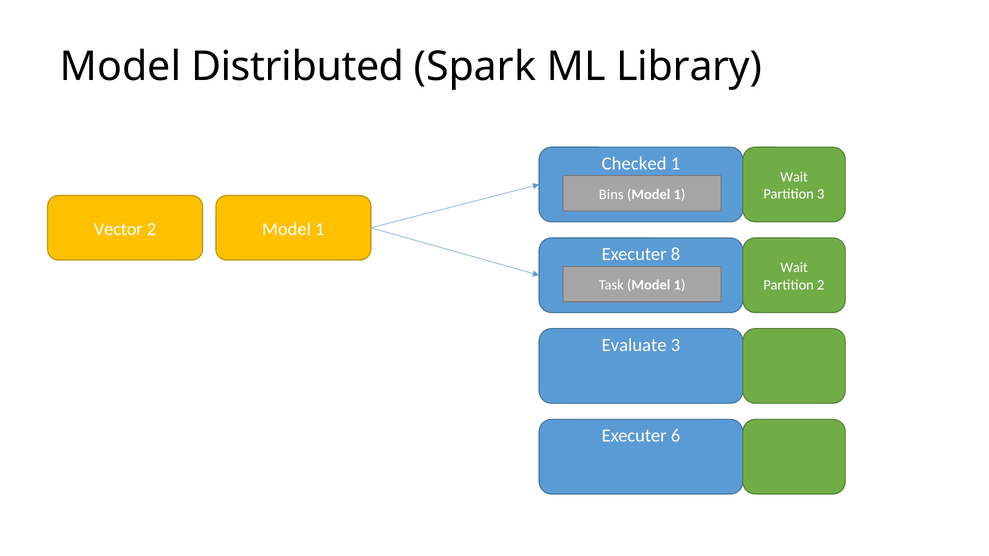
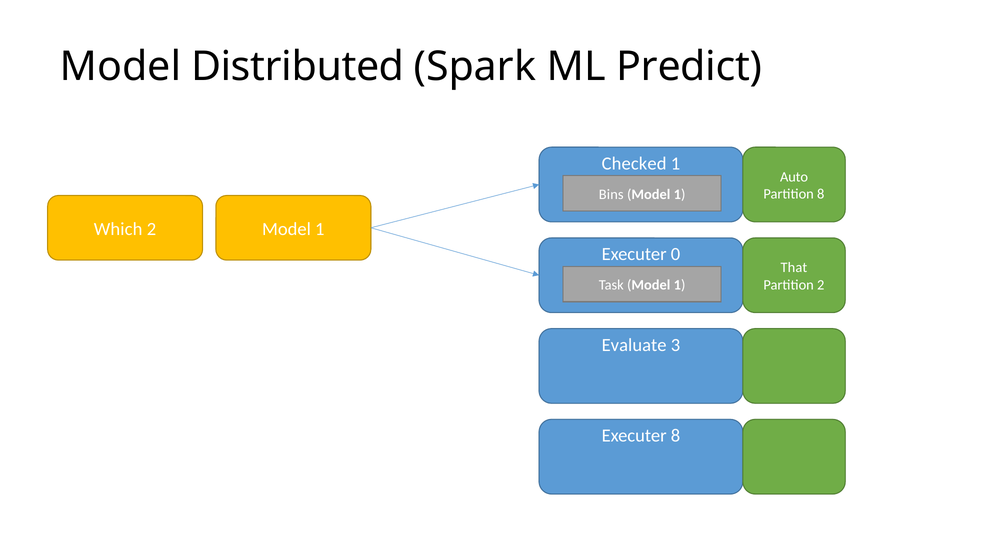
Library: Library -> Predict (689, 67)
Wait: Wait -> Auto (794, 177)
Partition 3: 3 -> 8 (821, 194)
Vector: Vector -> Which (118, 229)
8: 8 -> 0 (675, 254)
Wait: Wait -> That (794, 268)
Executer 6: 6 -> 8 (675, 436)
